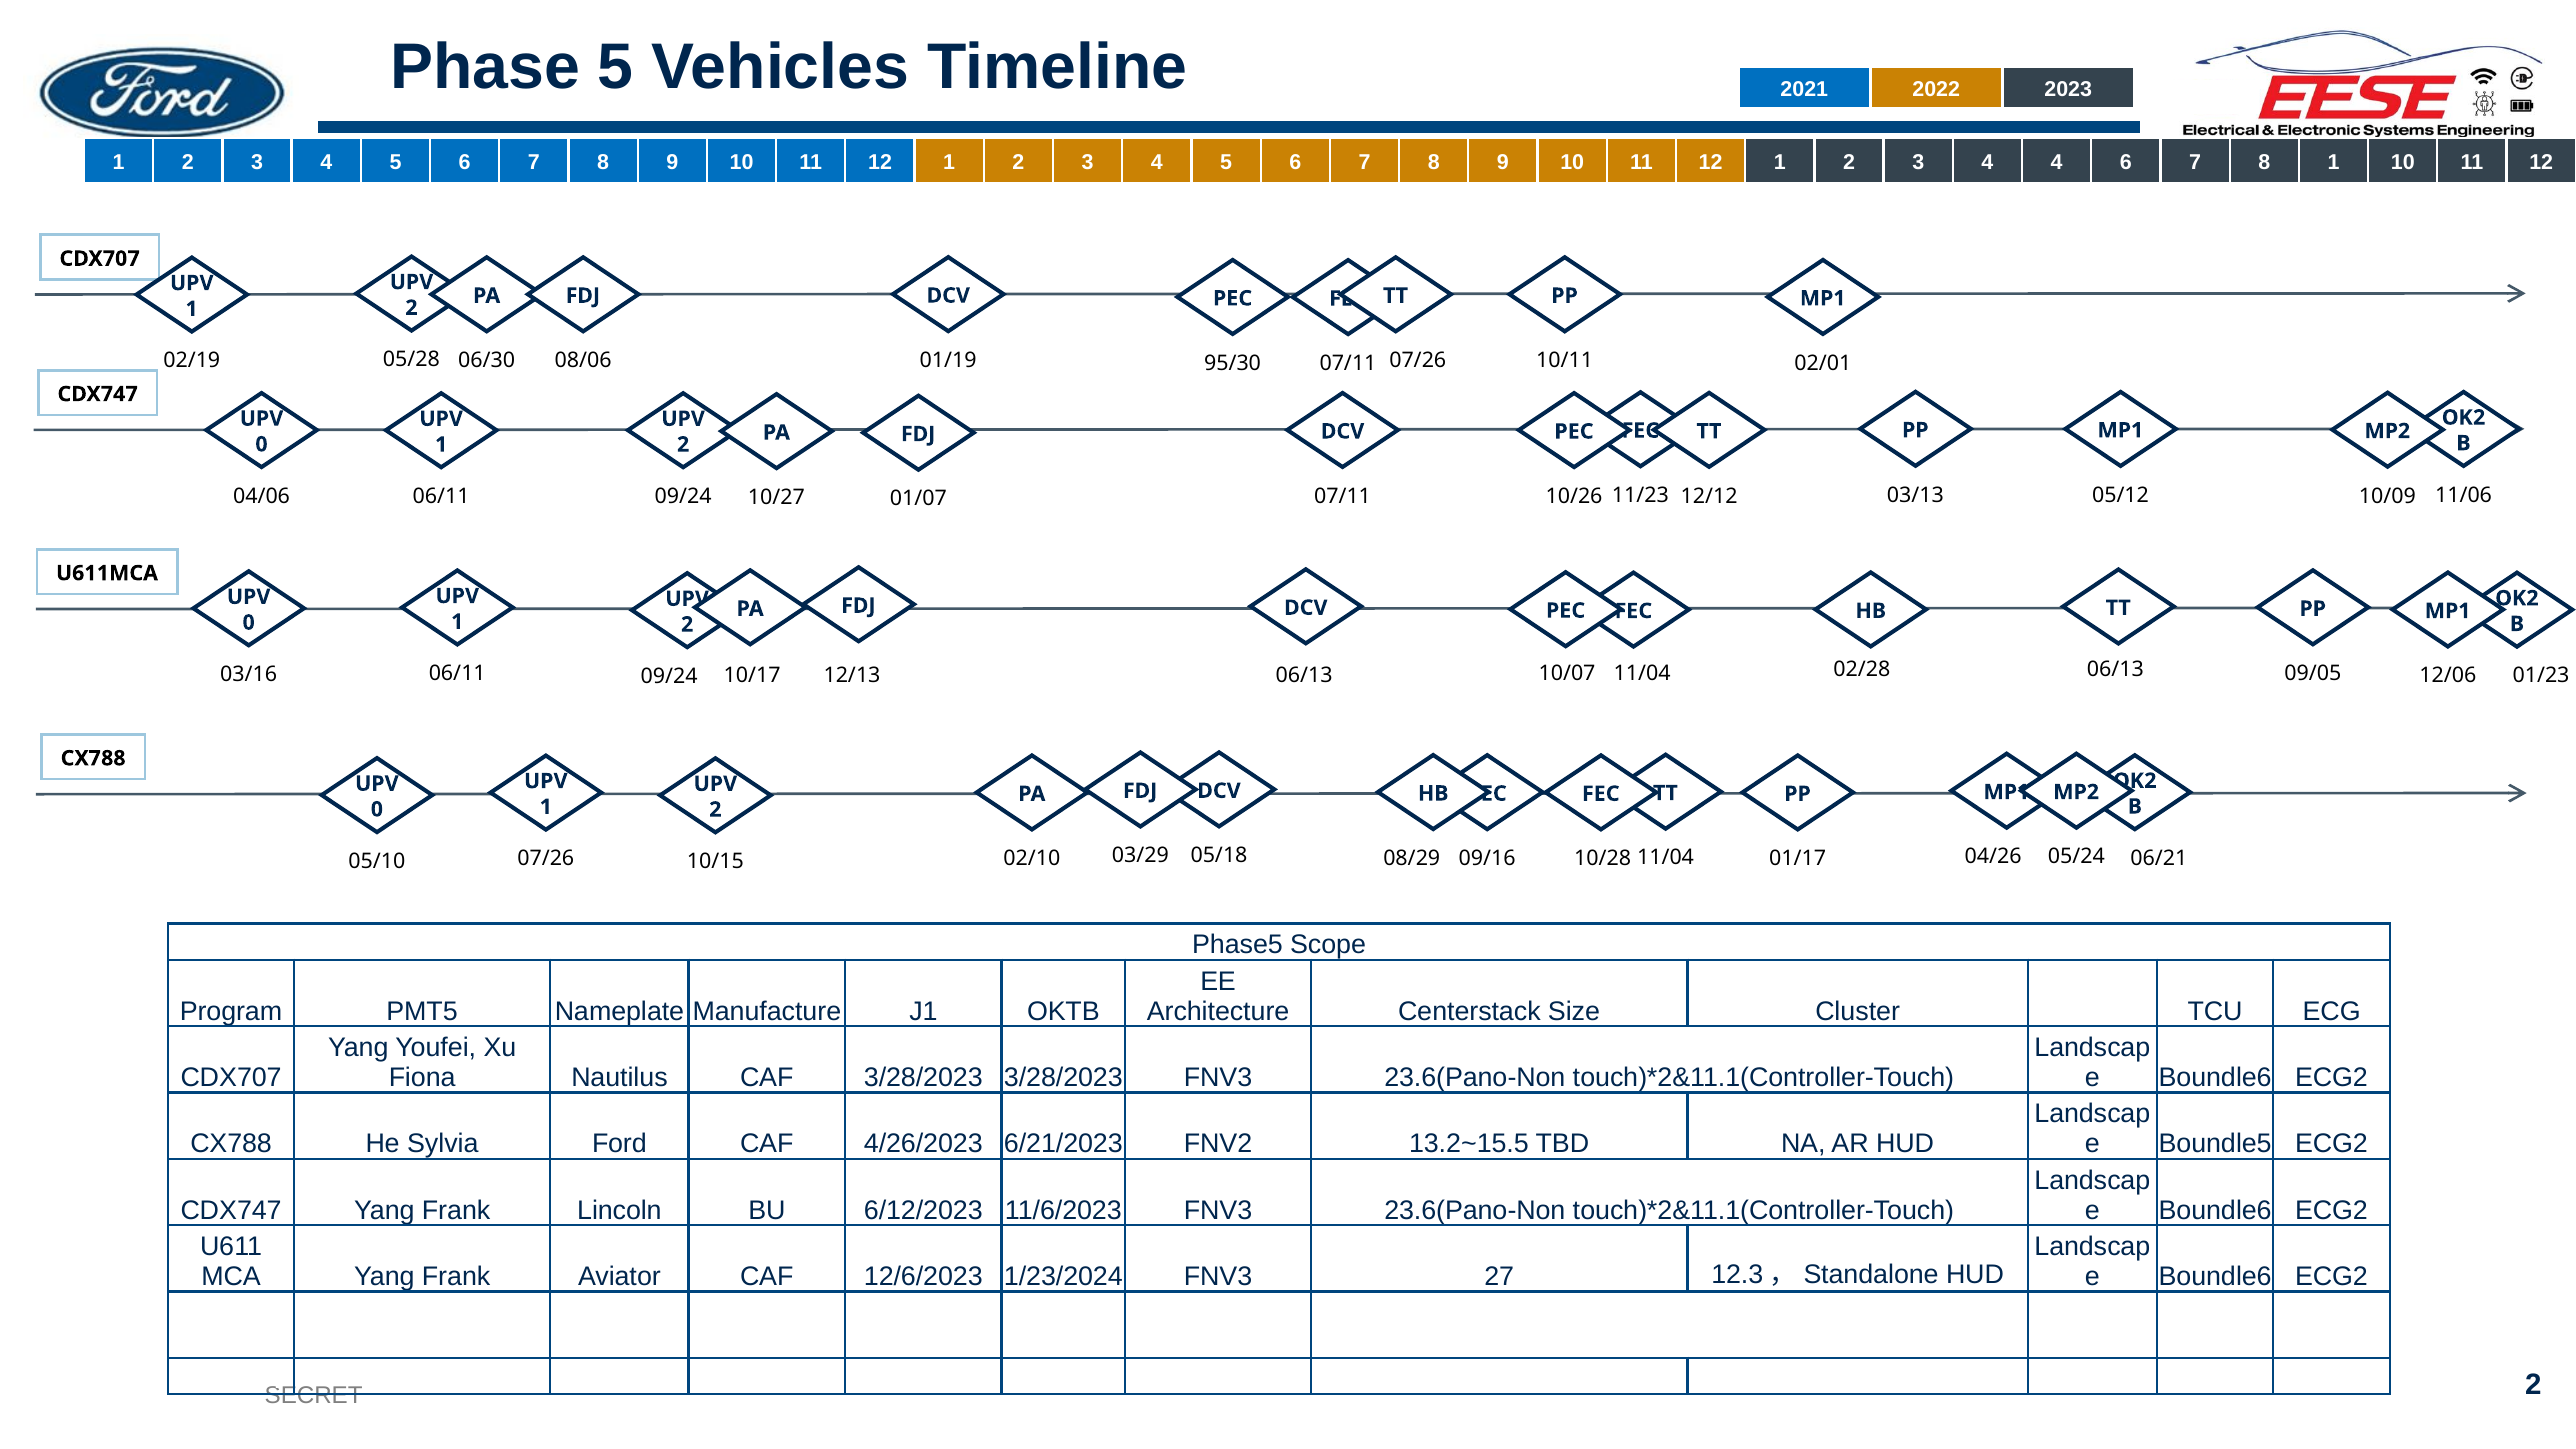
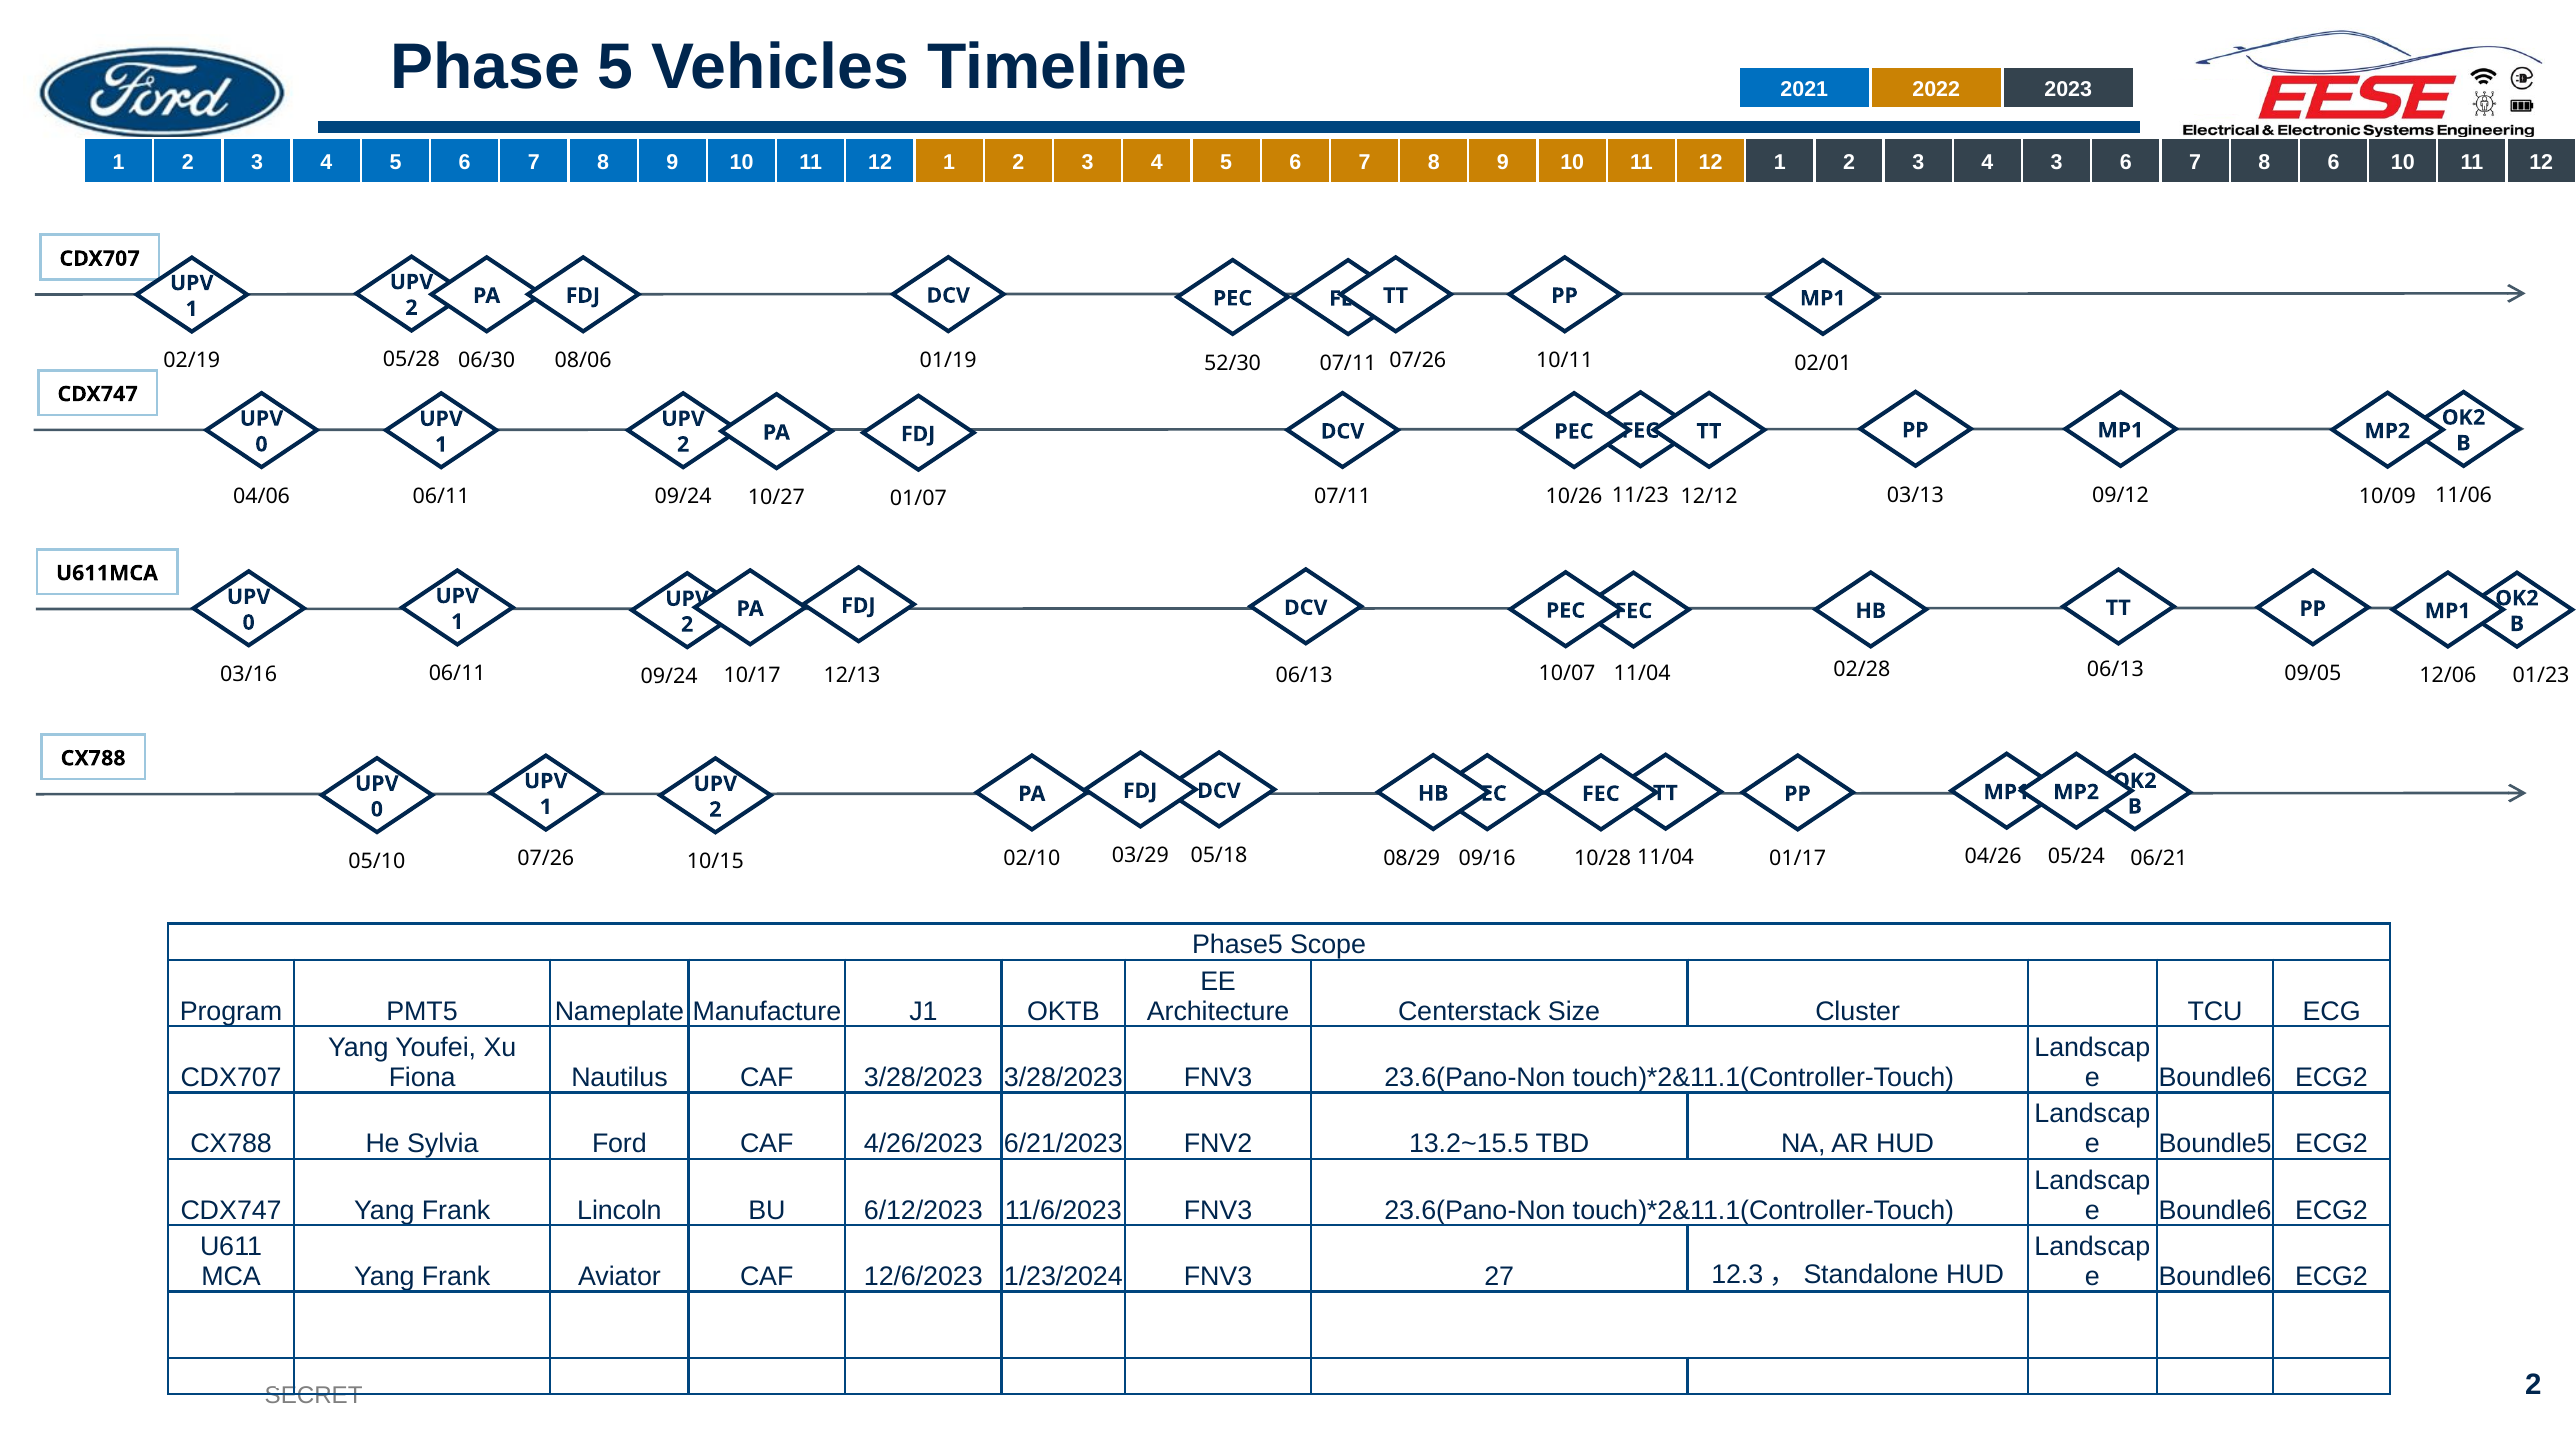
4 4: 4 -> 3 (2057, 162)
8 1: 1 -> 6 (2334, 162)
95/30: 95/30 -> 52/30 (1233, 363)
05/12: 05/12 -> 09/12 (2120, 495)
